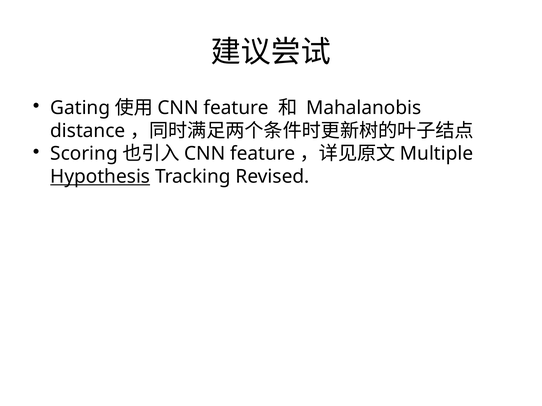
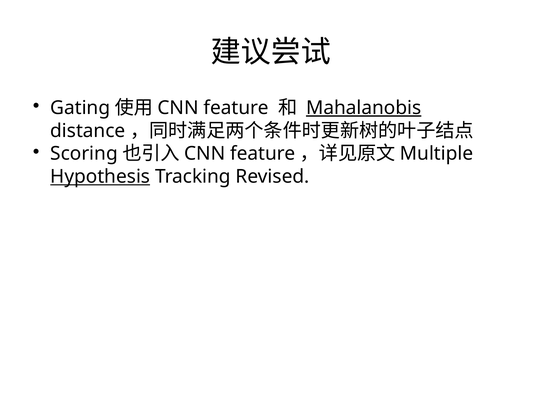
Mahalanobis underline: none -> present (364, 108)
